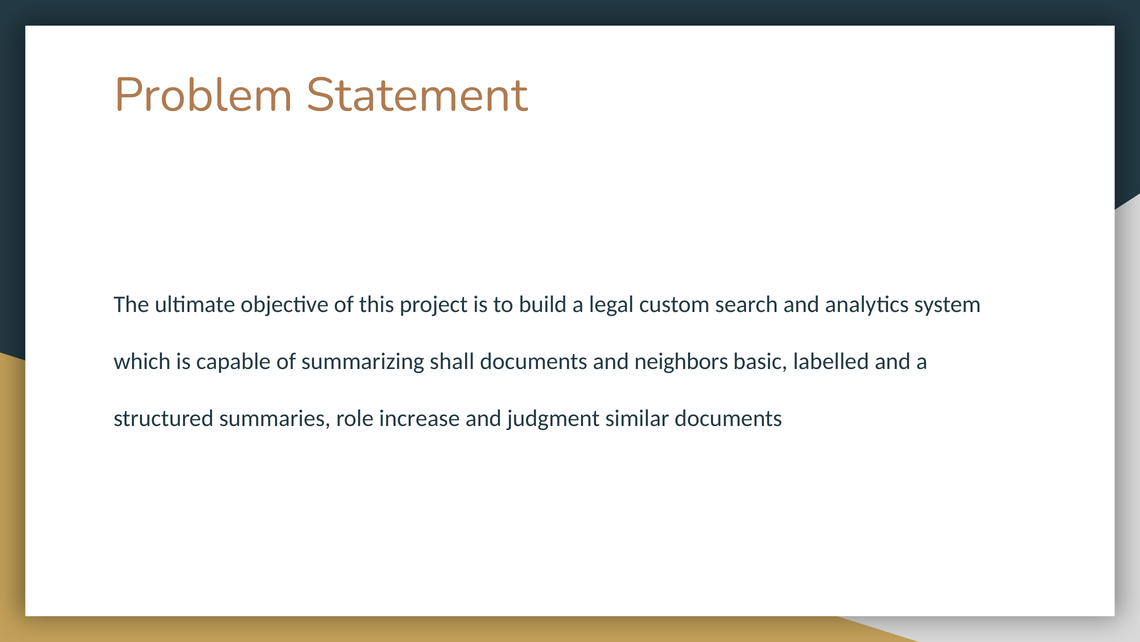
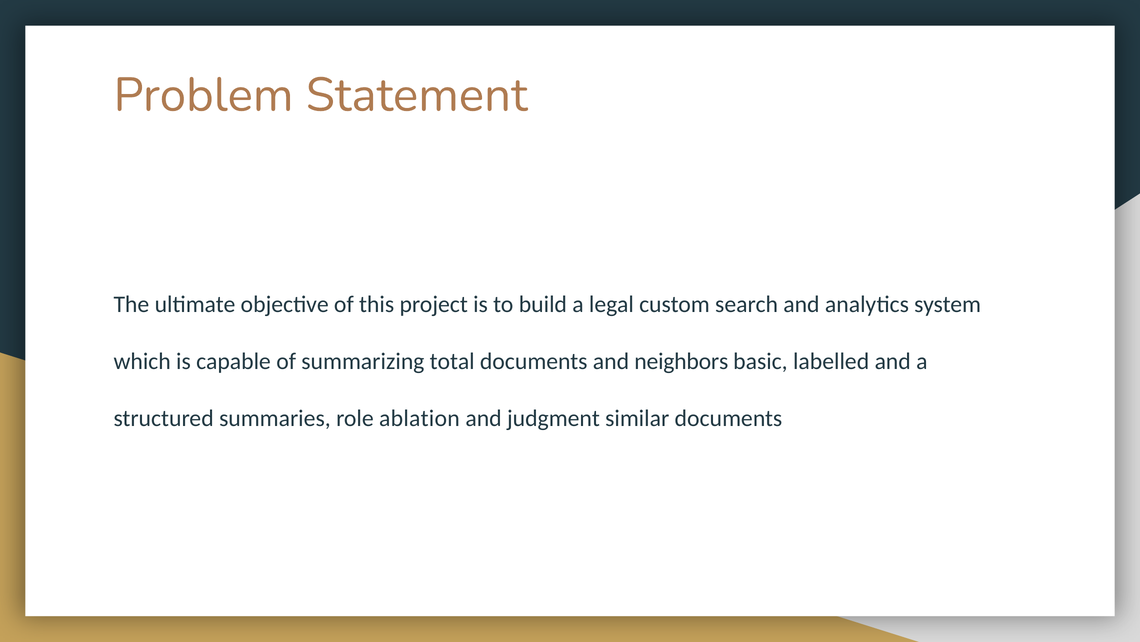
shall: shall -> total (452, 361)
increase: increase -> ablation (419, 418)
